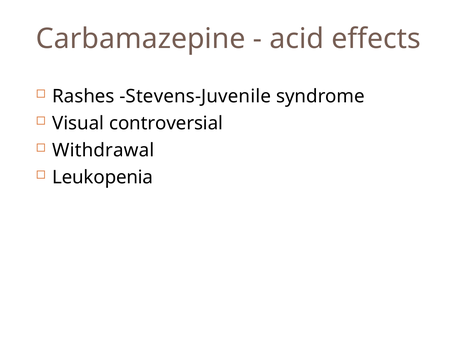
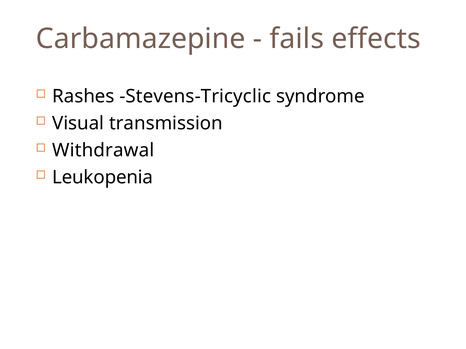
acid: acid -> fails (297, 39)
Stevens-Juvenile: Stevens-Juvenile -> Stevens-Tricyclic (195, 96)
controversial: controversial -> transmission (166, 124)
